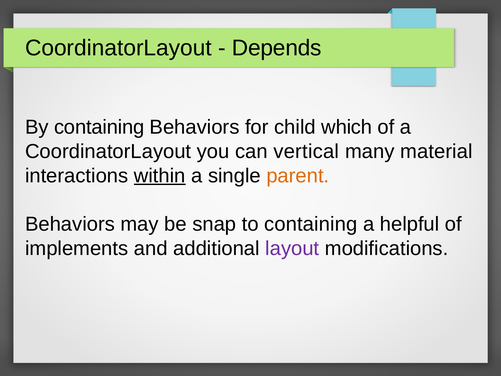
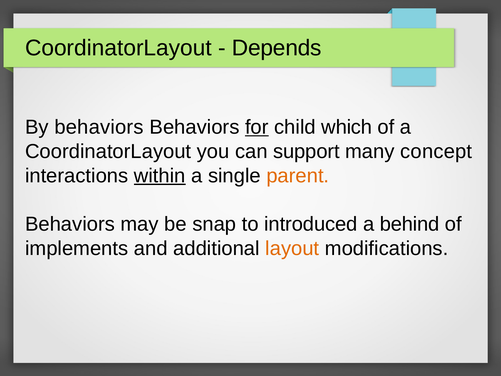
By containing: containing -> behaviors (99, 127)
for underline: none -> present (257, 127)
vertical: vertical -> support (306, 151)
material: material -> concept (436, 151)
to containing: containing -> introduced (311, 224)
helpful: helpful -> behind (410, 224)
layout colour: purple -> orange (292, 248)
